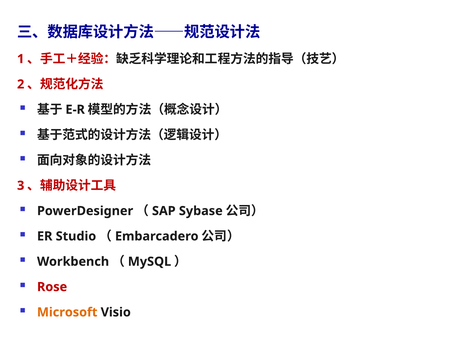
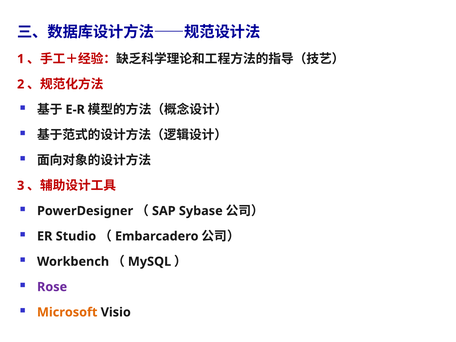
Rose colour: red -> purple (52, 287)
